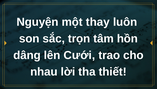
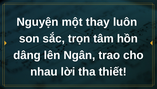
Cưới: Cưới -> Ngân (79, 55)
